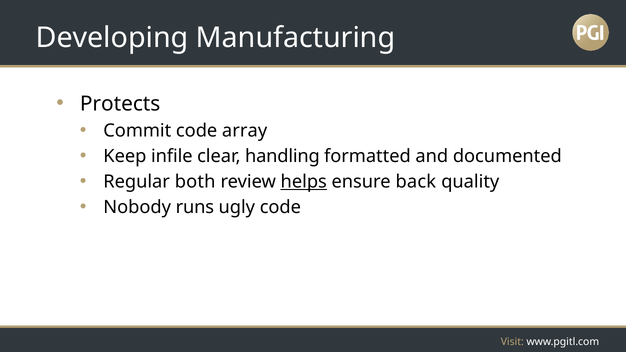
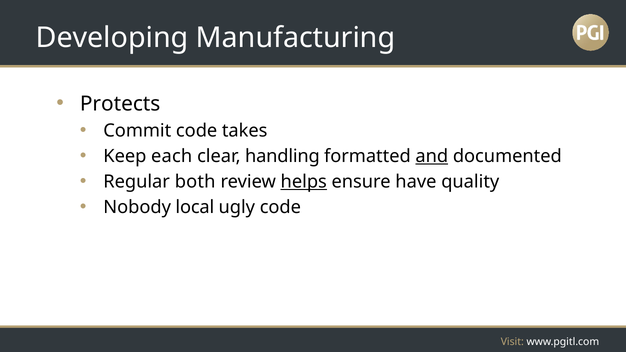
array: array -> takes (245, 131)
infile: infile -> each (172, 156)
and underline: none -> present (432, 156)
back: back -> have (416, 182)
runs: runs -> local (195, 207)
